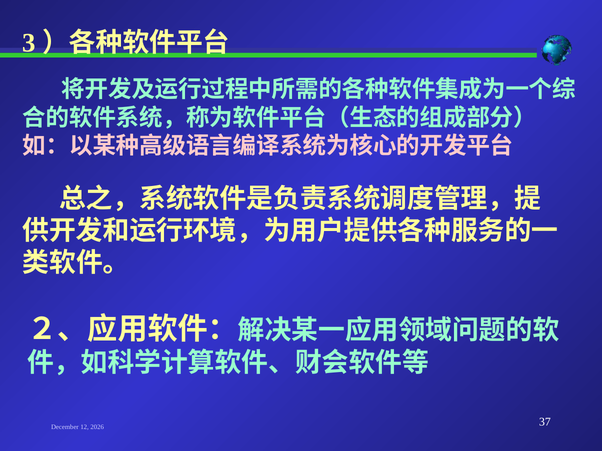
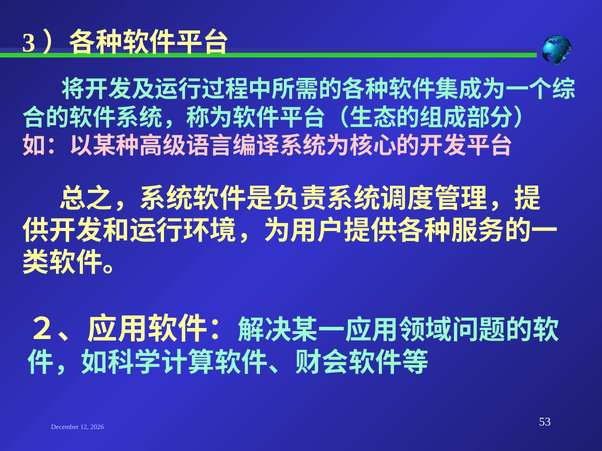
37: 37 -> 53 (545, 422)
